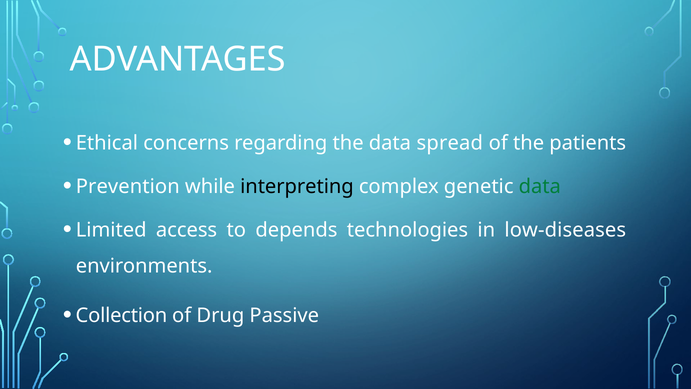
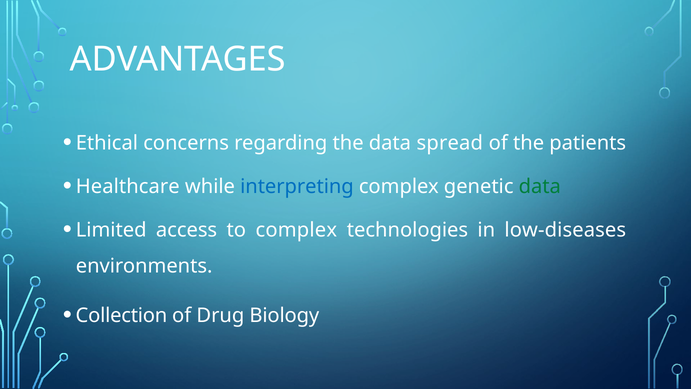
Prevention: Prevention -> Healthcare (128, 186)
interpreting colour: black -> blue (297, 186)
to depends: depends -> complex (296, 230)
Passive: Passive -> Biology (284, 315)
